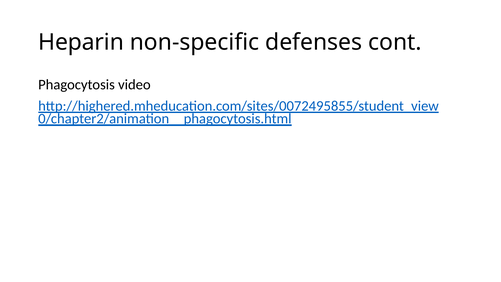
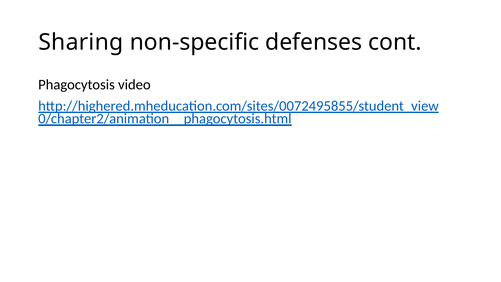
Heparin: Heparin -> Sharing (81, 42)
